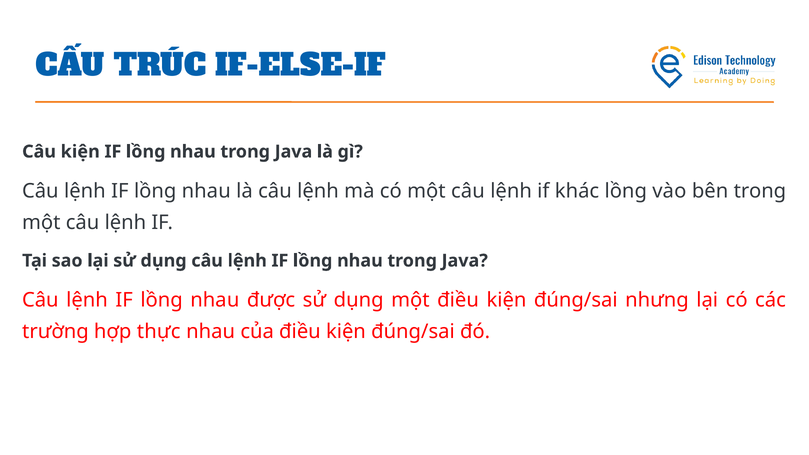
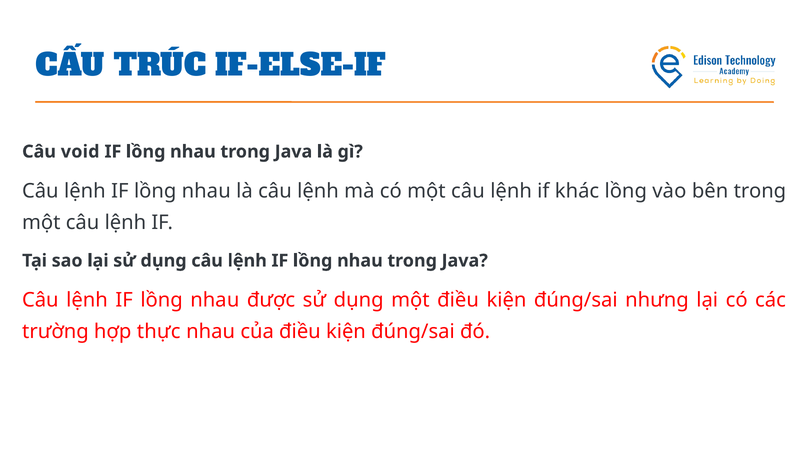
Câu kiện: kiện -> void (80, 152)
